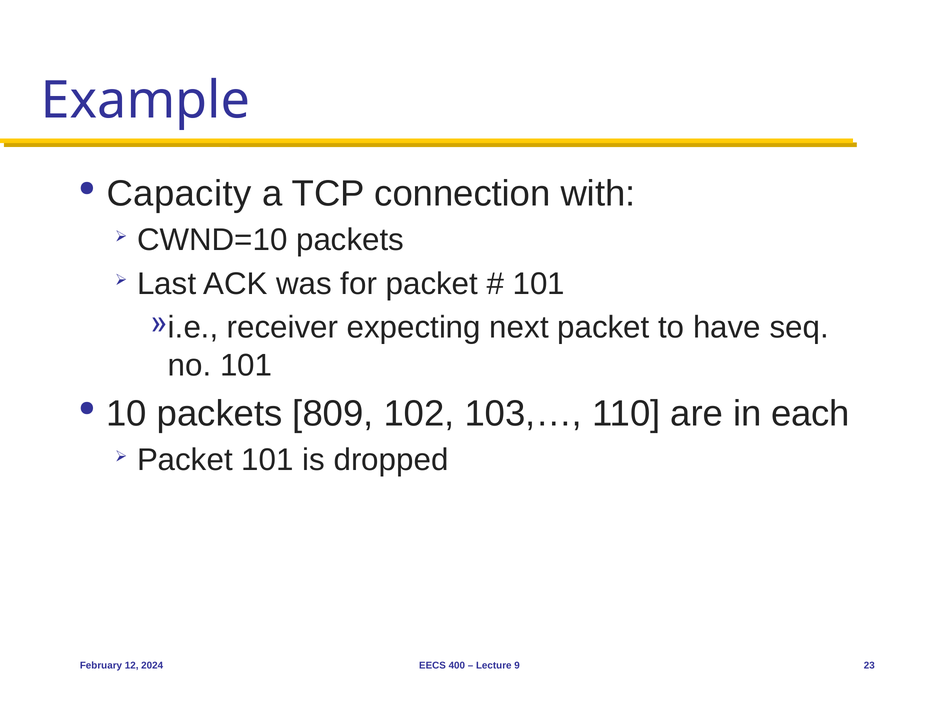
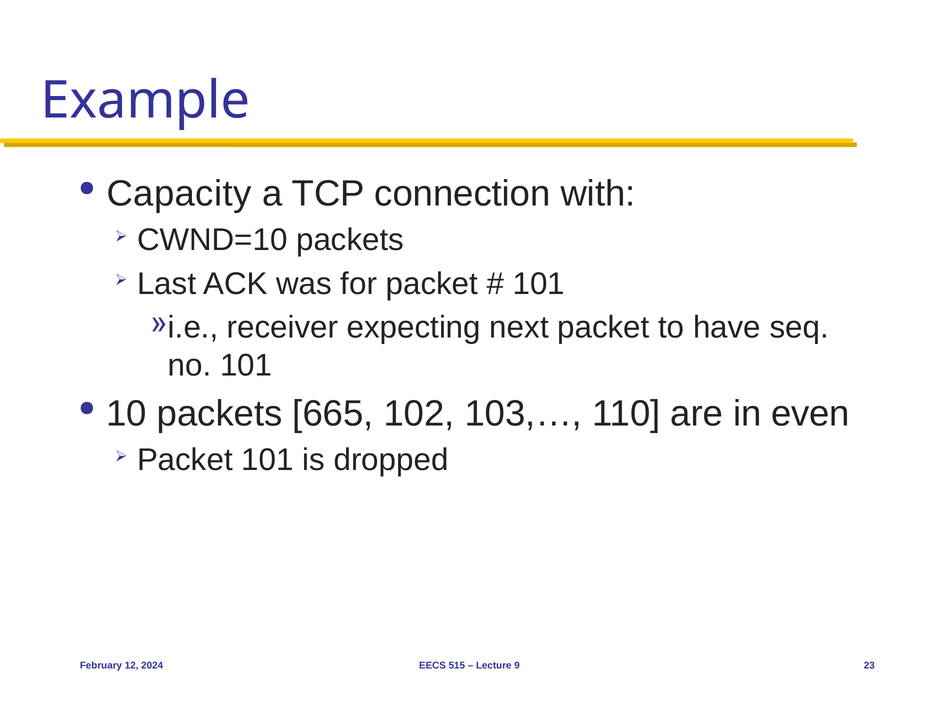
809: 809 -> 665 (333, 414)
each: each -> even (810, 414)
400: 400 -> 515 (457, 666)
